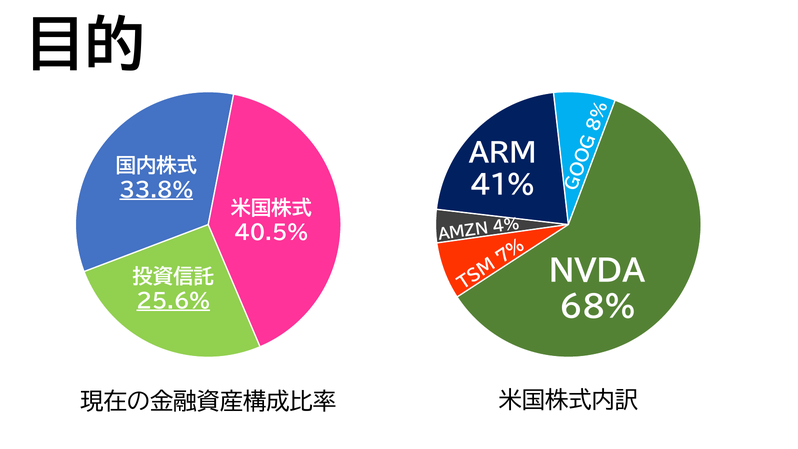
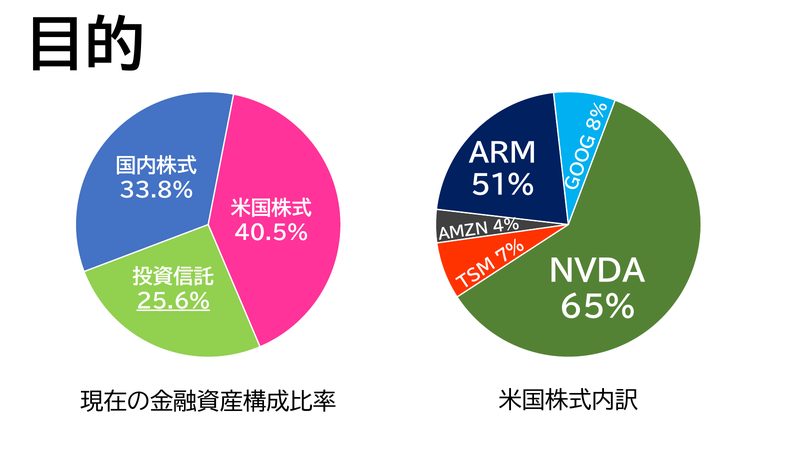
41%: 41% -> 51% (502, 185)
33.8% underline: present -> none (156, 190)
68%: 68% -> 65% (597, 307)
